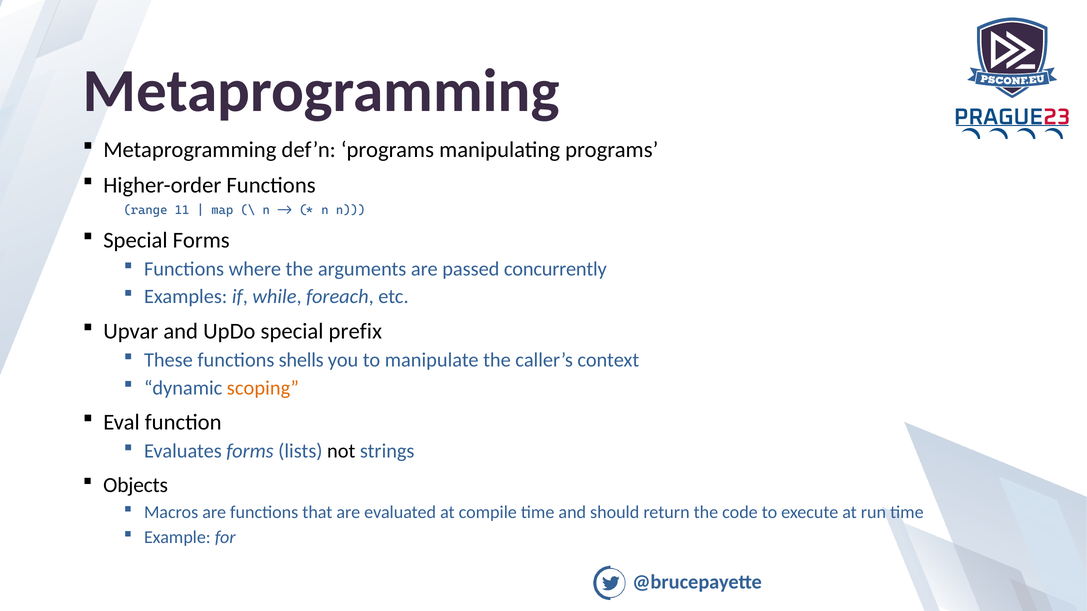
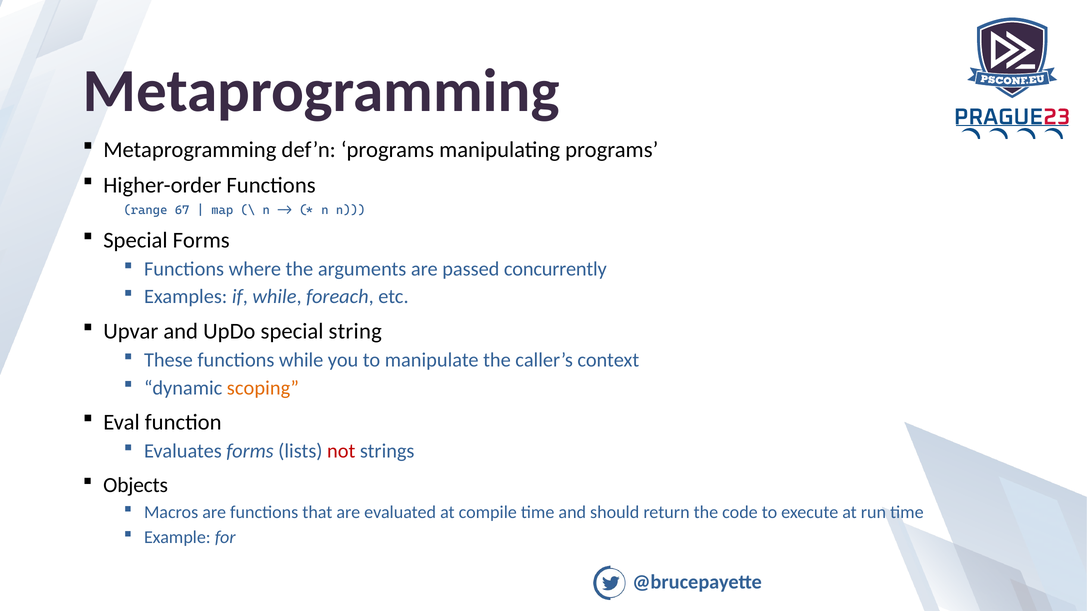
11: 11 -> 67 (182, 210)
prefix: prefix -> string (355, 331)
functions shells: shells -> while (301, 360)
not colour: black -> red (341, 452)
